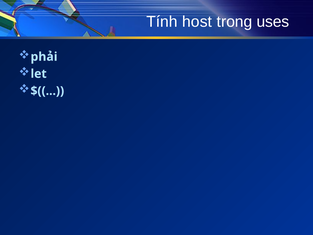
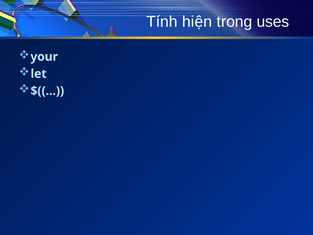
host: host -> hiện (197, 22)
phải: phải -> your (44, 57)
